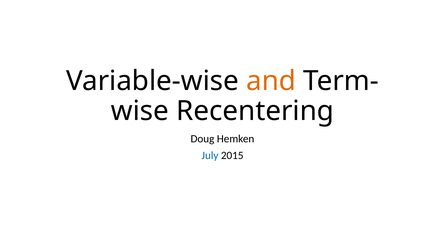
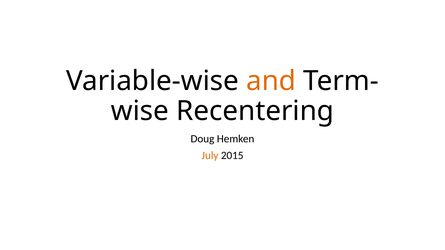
July colour: blue -> orange (210, 156)
